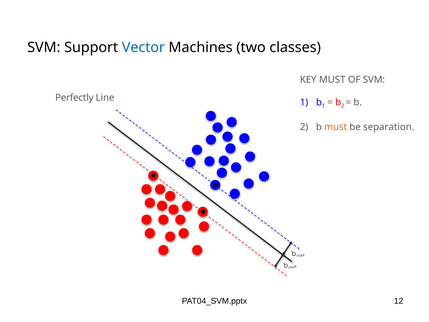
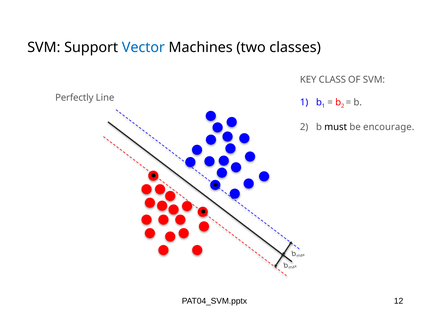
KEY MUST: MUST -> CLASS (332, 79)
must colour: orange -> black (336, 127)
separation: separation -> encourage (389, 127)
